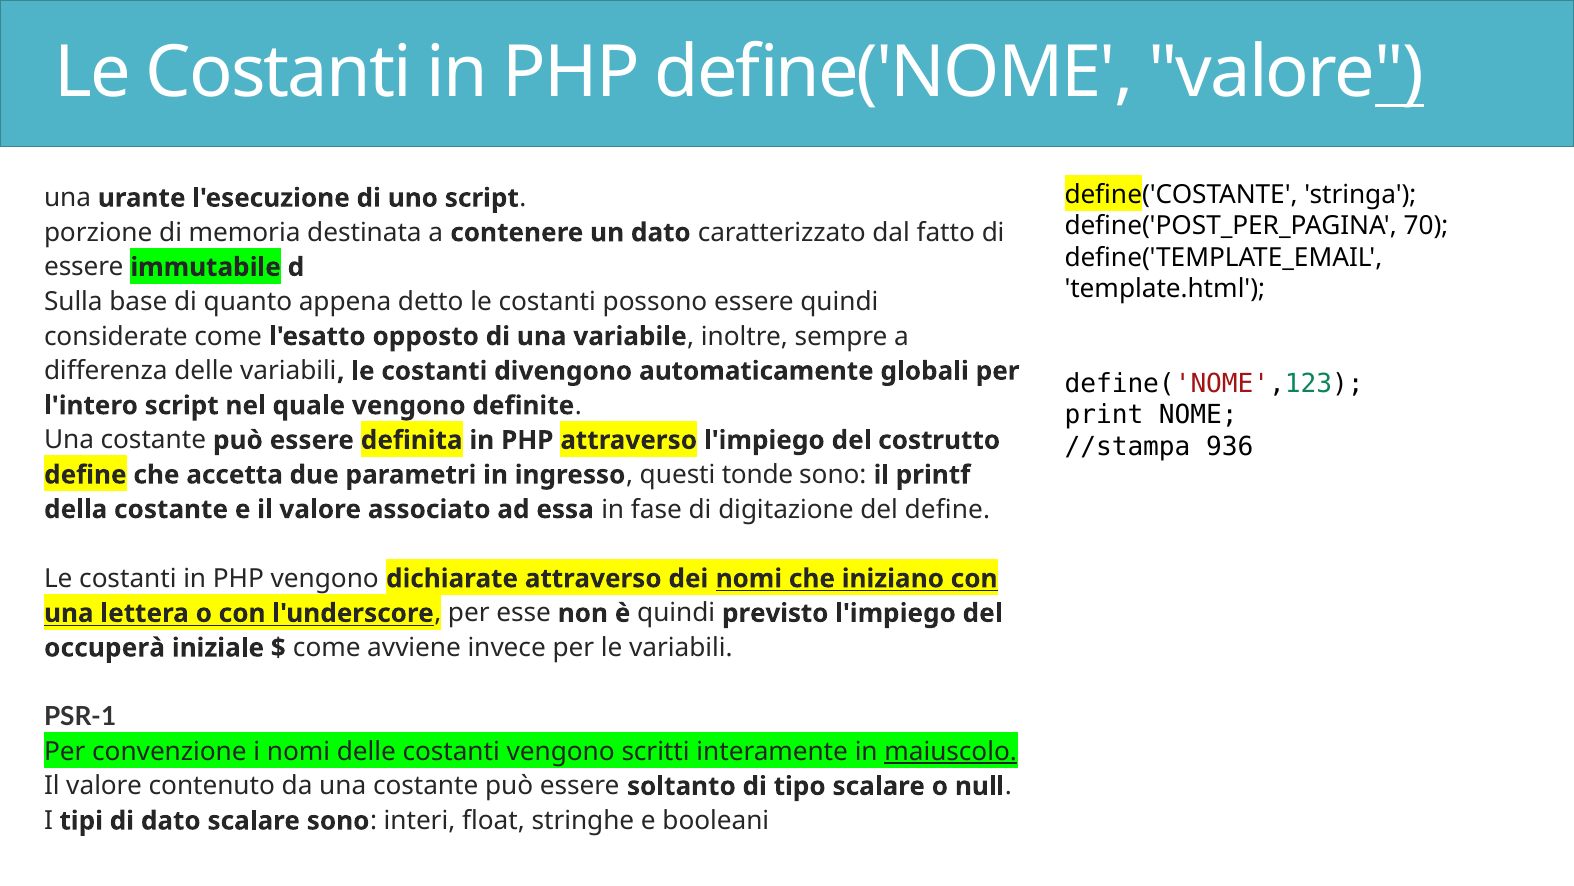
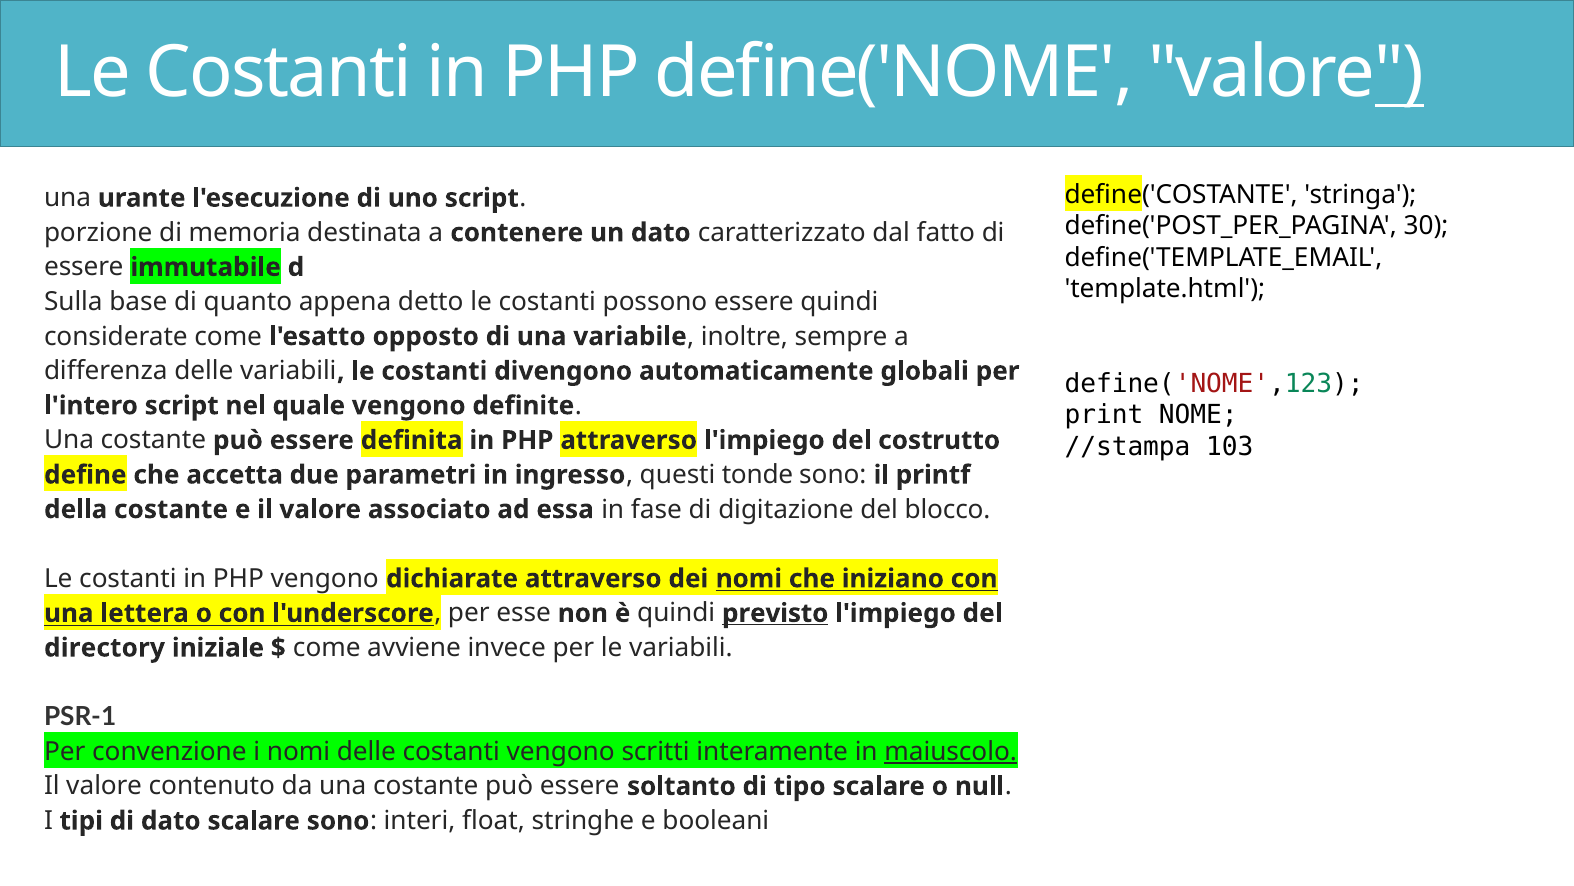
70: 70 -> 30 (1426, 226)
936: 936 -> 103 (1230, 446)
del define: define -> blocco (948, 509)
previsto underline: none -> present (775, 613)
occuperà: occuperà -> directory (104, 647)
